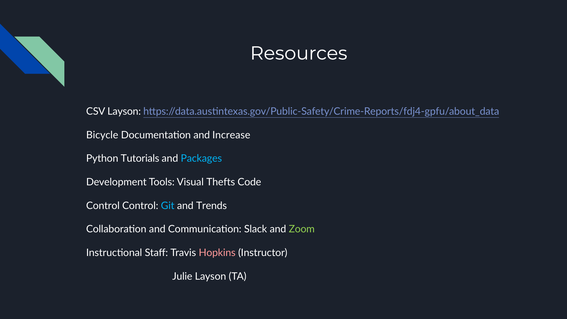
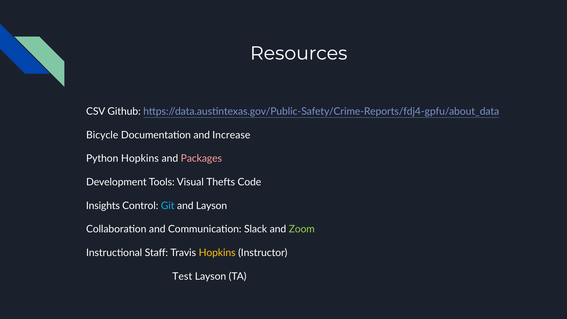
CSV Layson: Layson -> Github (124, 111)
Python Tutorials: Tutorials -> Hopkins (140, 159)
Packages colour: light blue -> pink (201, 159)
Control: Control -> Insights (103, 206)
and Trends: Trends -> Layson (212, 206)
Hopkins colour: pink -> yellow (217, 253)
Julie: Julie -> Test (182, 276)
